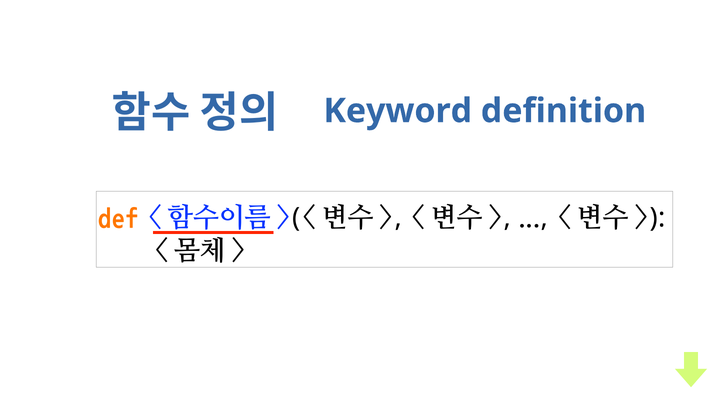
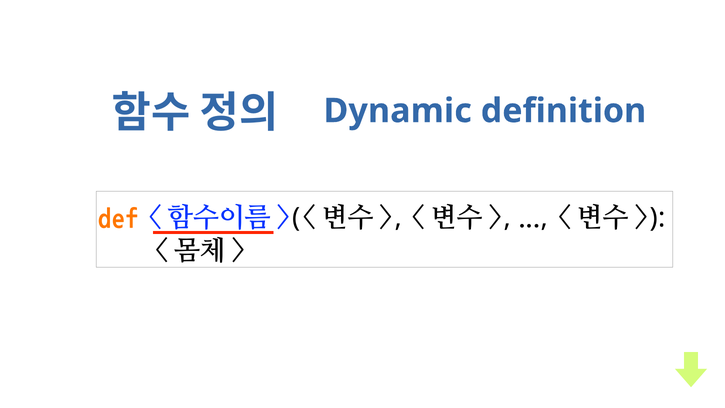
Keyword: Keyword -> Dynamic (398, 111)
